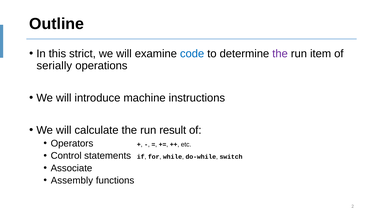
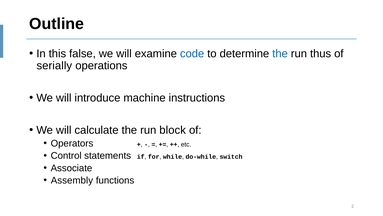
strict: strict -> false (82, 53)
the colour: purple -> blue (280, 53)
item: item -> thus (321, 53)
result: result -> block (173, 130)
